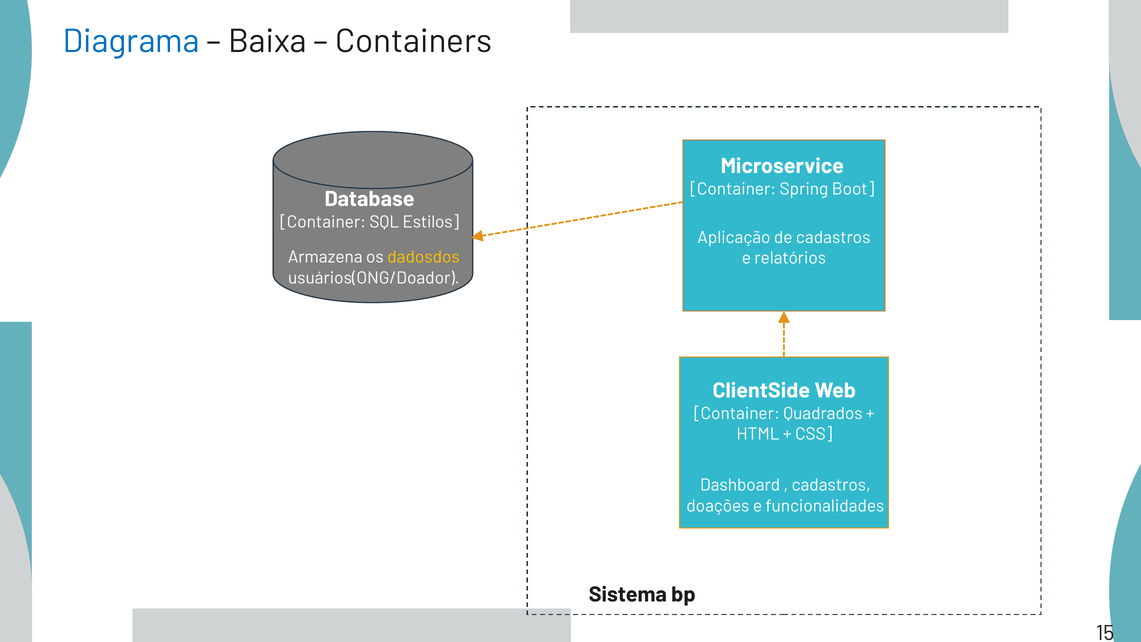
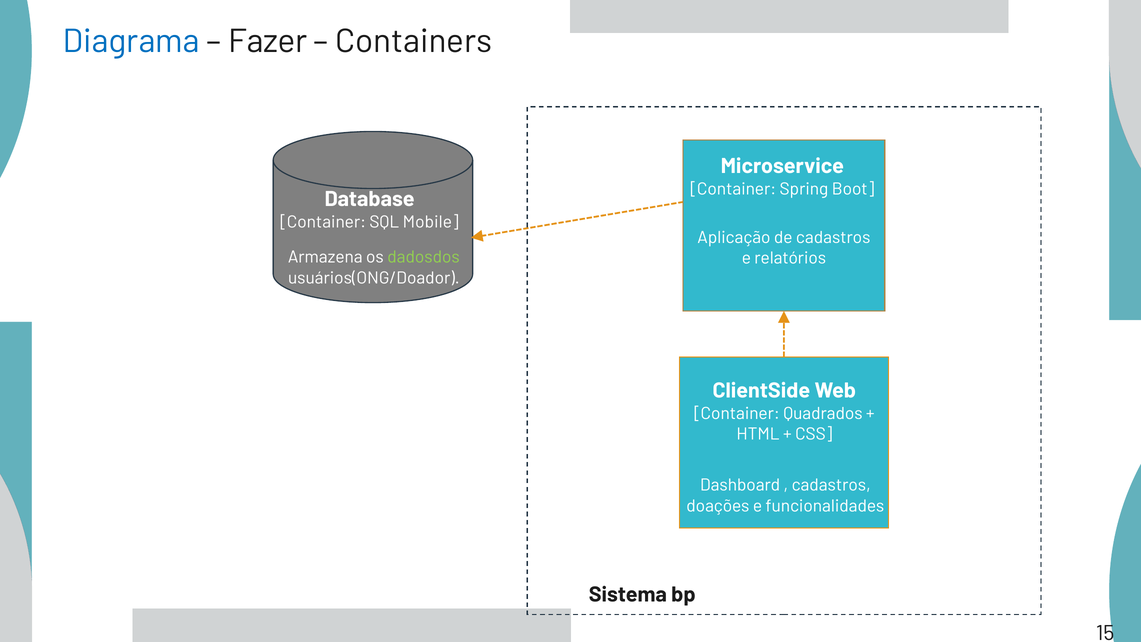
Baixa: Baixa -> Fazer (268, 41)
Estilos: Estilos -> Mobile (431, 222)
dadosdos colour: yellow -> light green (424, 257)
